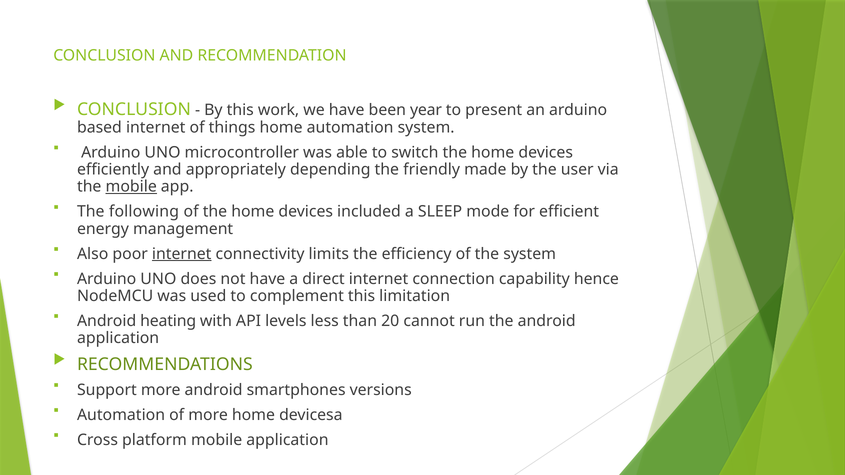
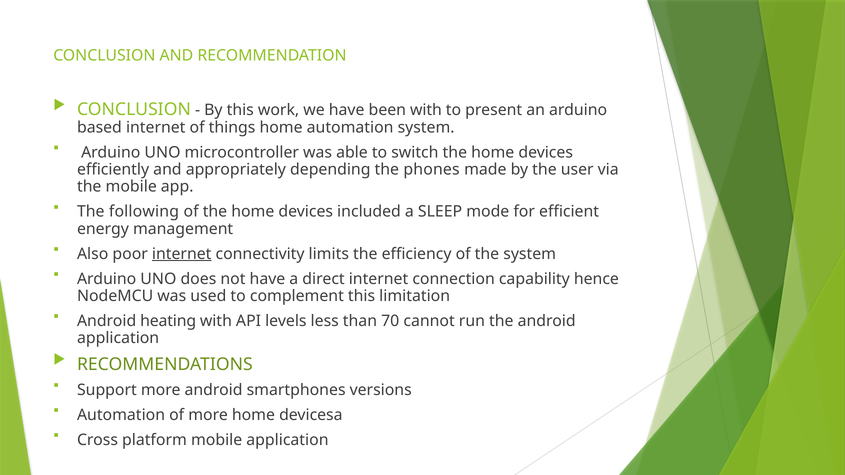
been year: year -> with (426, 110)
friendly: friendly -> phones (432, 170)
mobile underline: present -> none (131, 187)
20: 20 -> 70 (390, 321)
